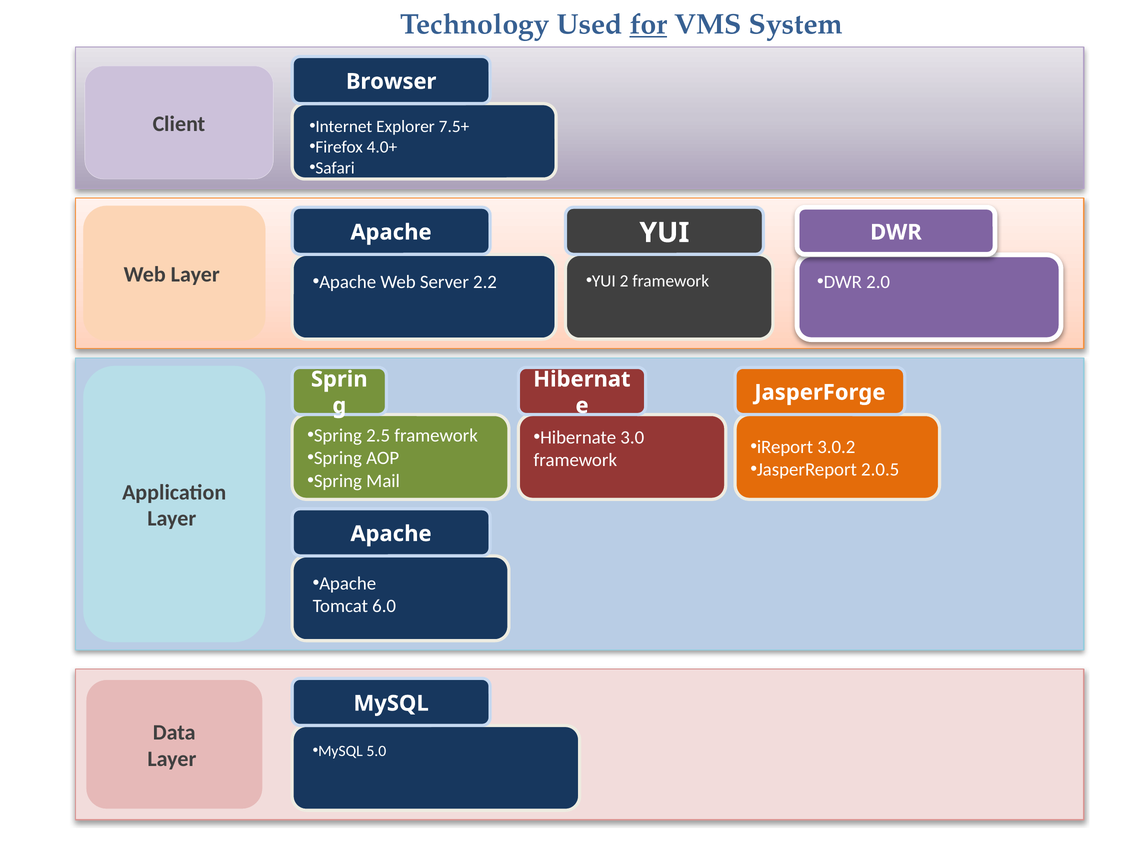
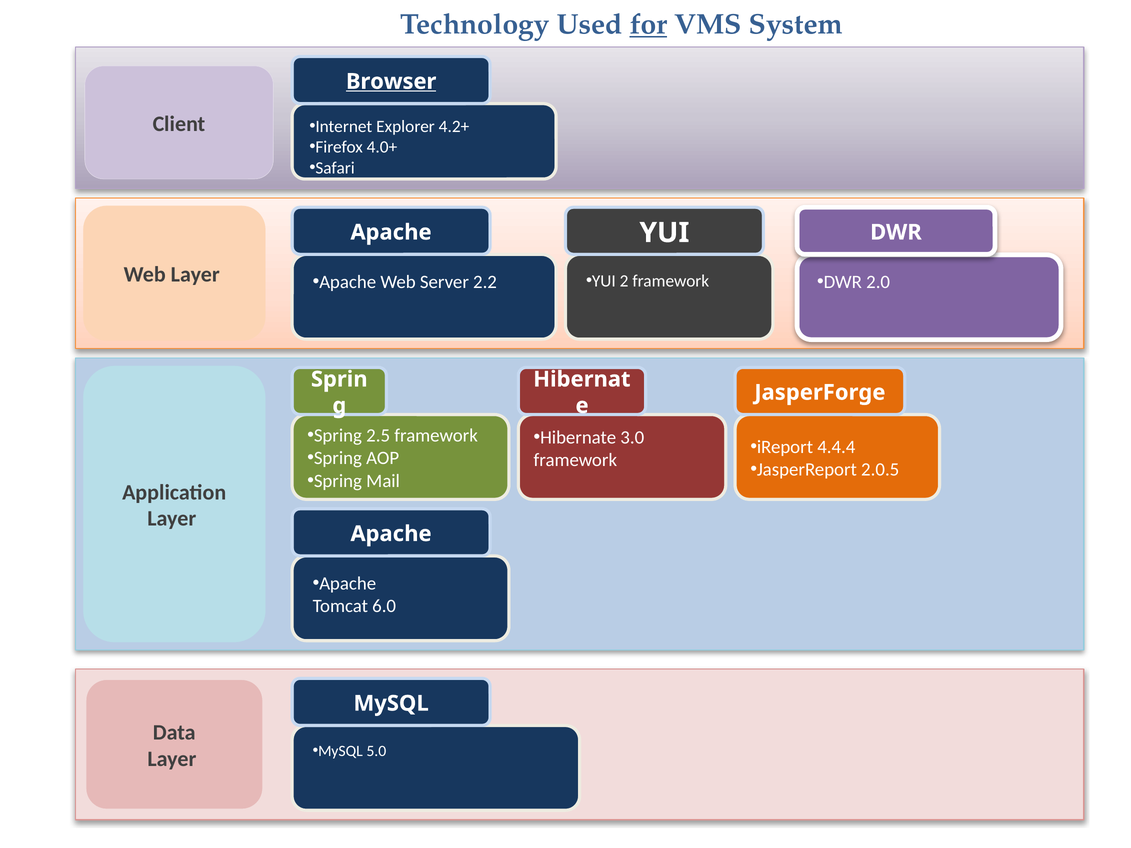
Browser underline: none -> present (391, 82)
7.5+: 7.5+ -> 4.2+ (454, 127)
3.0.2: 3.0.2 -> 4.4.4 (836, 447)
